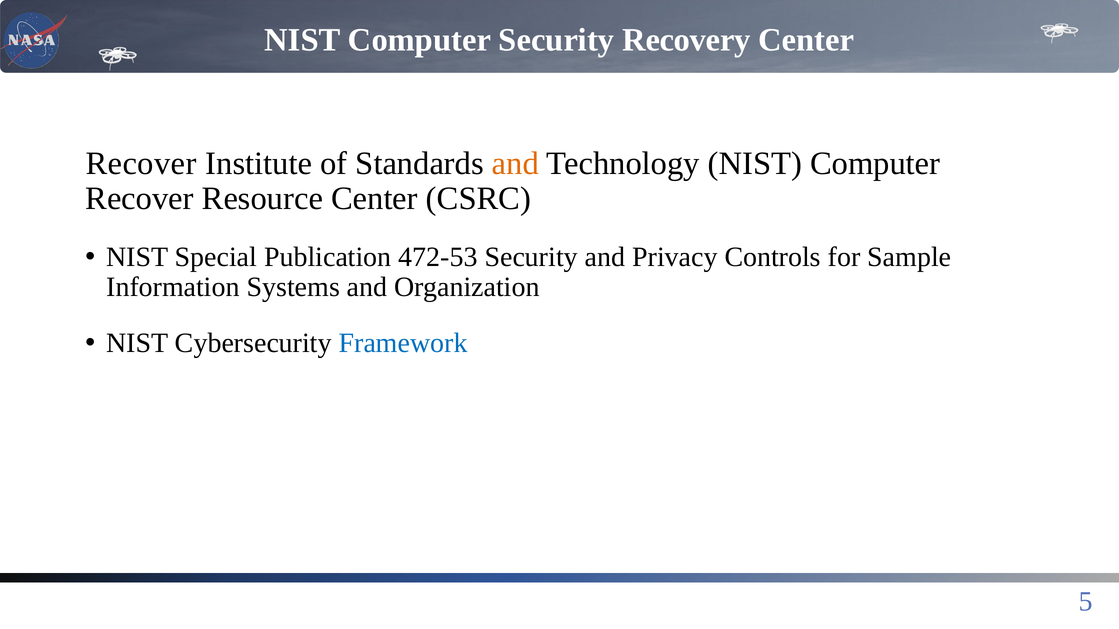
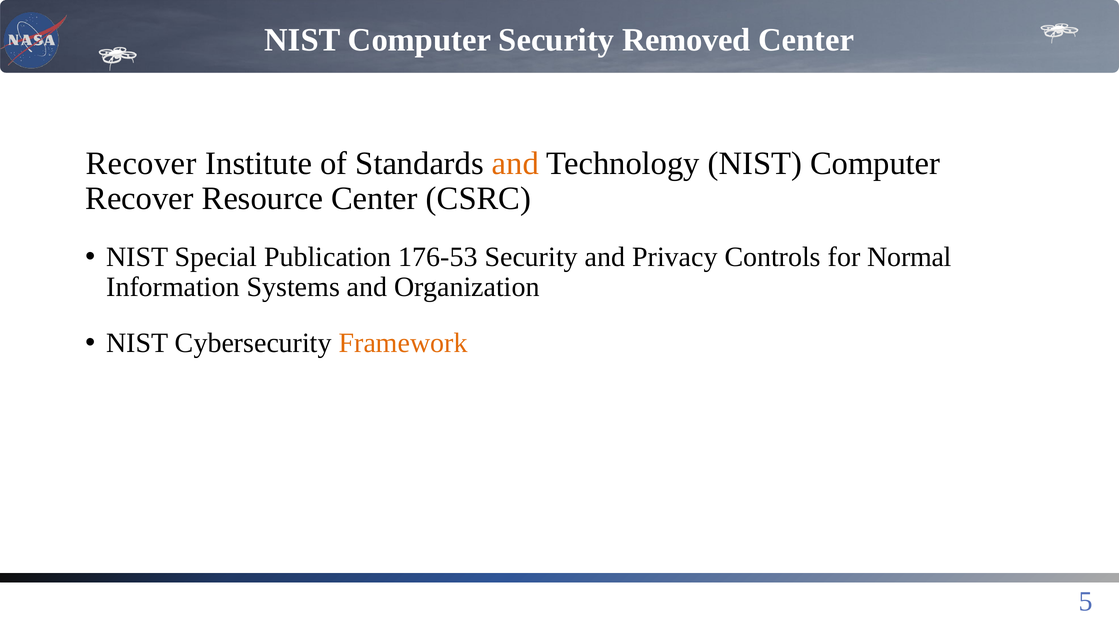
Recovery: Recovery -> Removed (686, 40)
472-53: 472-53 -> 176-53 (438, 257)
Sample: Sample -> Normal (909, 257)
Framework colour: blue -> orange (403, 343)
